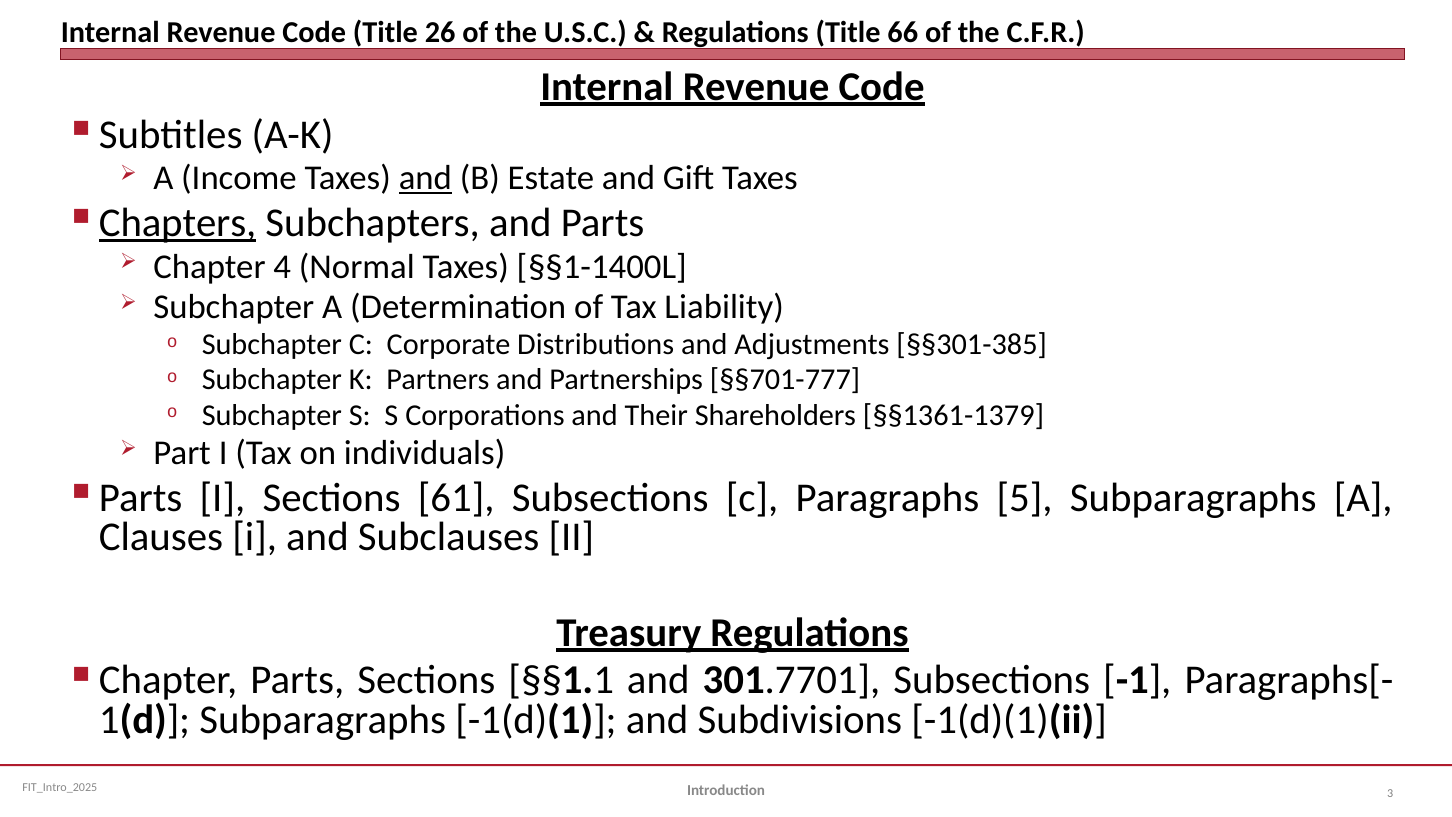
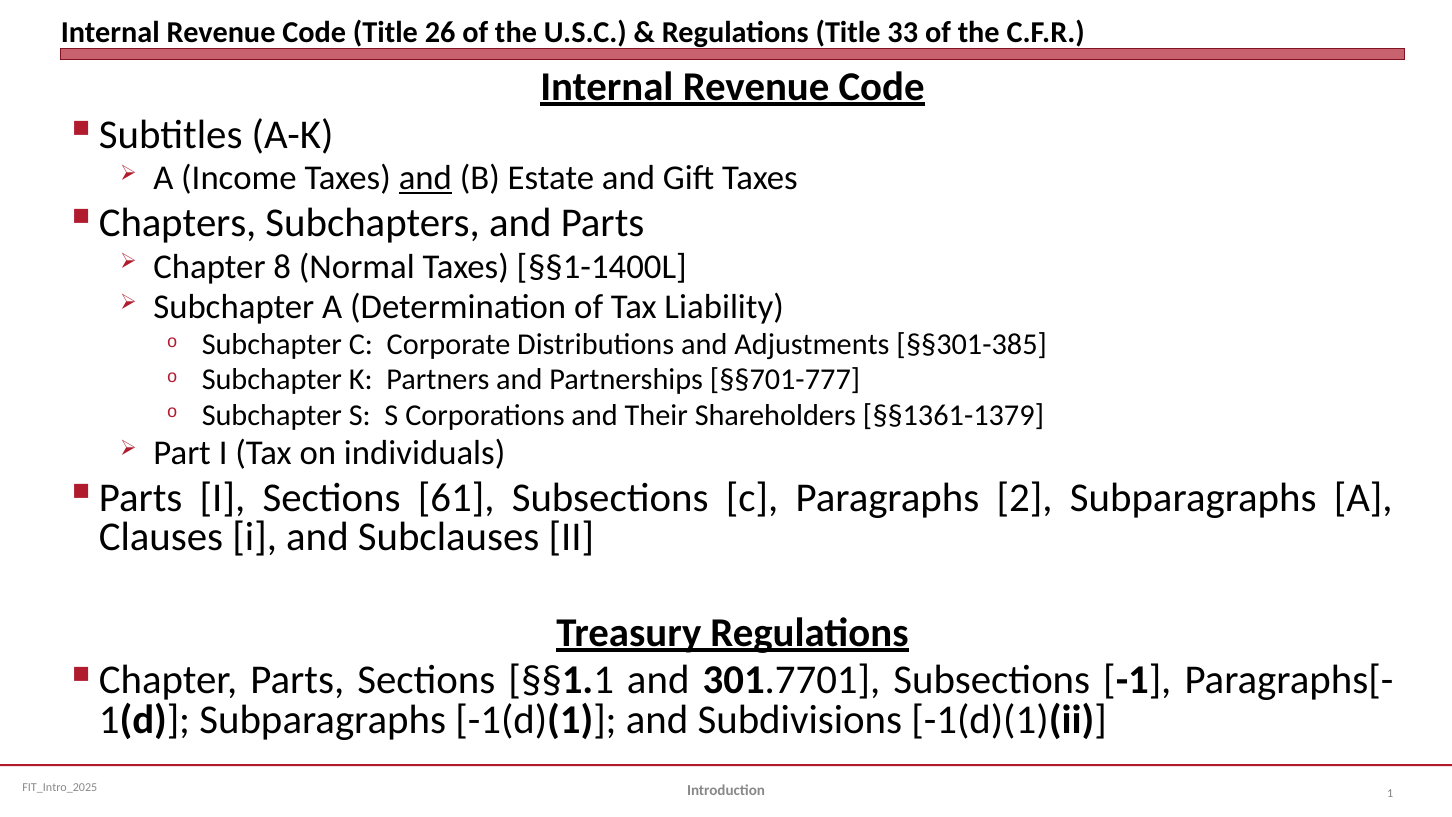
66: 66 -> 33 (903, 32)
Chapters underline: present -> none (178, 223)
4: 4 -> 8 (282, 267)
5: 5 -> 2 (1025, 498)
3: 3 -> 1 (1390, 793)
